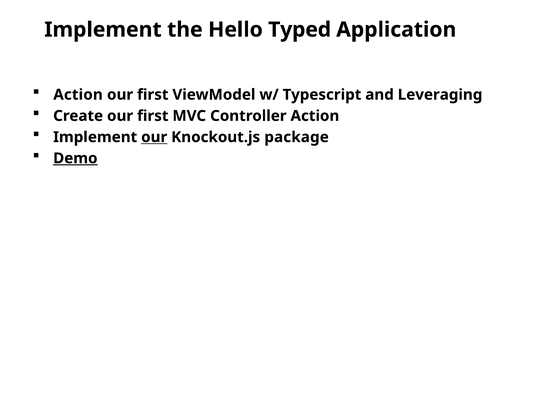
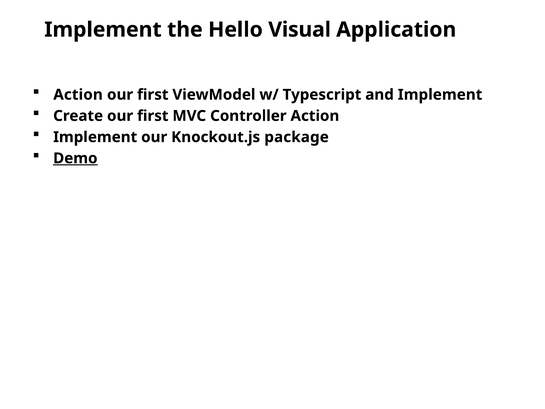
Typed: Typed -> Visual (300, 30)
and Leveraging: Leveraging -> Implement (440, 95)
our underline: present -> none (154, 137)
